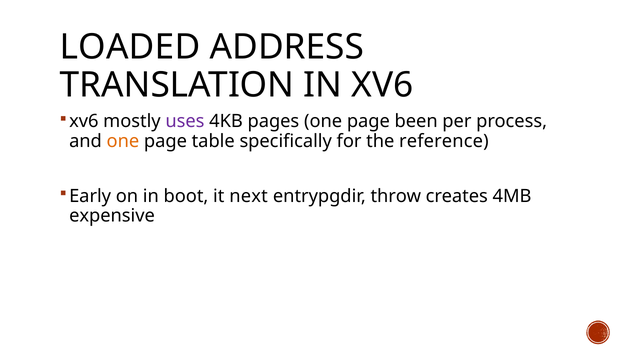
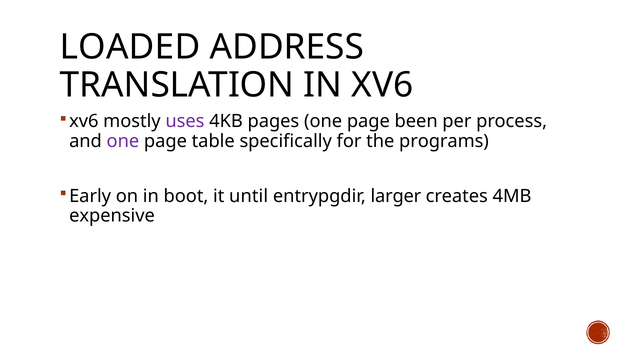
one colour: orange -> purple (123, 141)
reference: reference -> programs (444, 141)
next: next -> until (249, 196)
throw: throw -> larger (396, 196)
